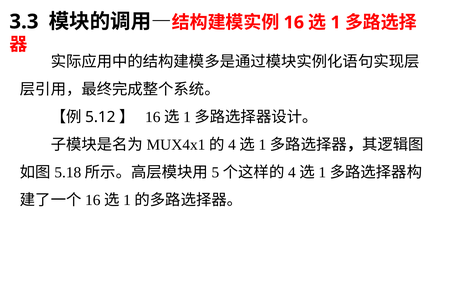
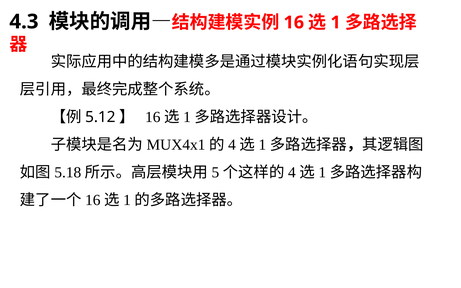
3.3: 3.3 -> 4.3 (24, 22)
